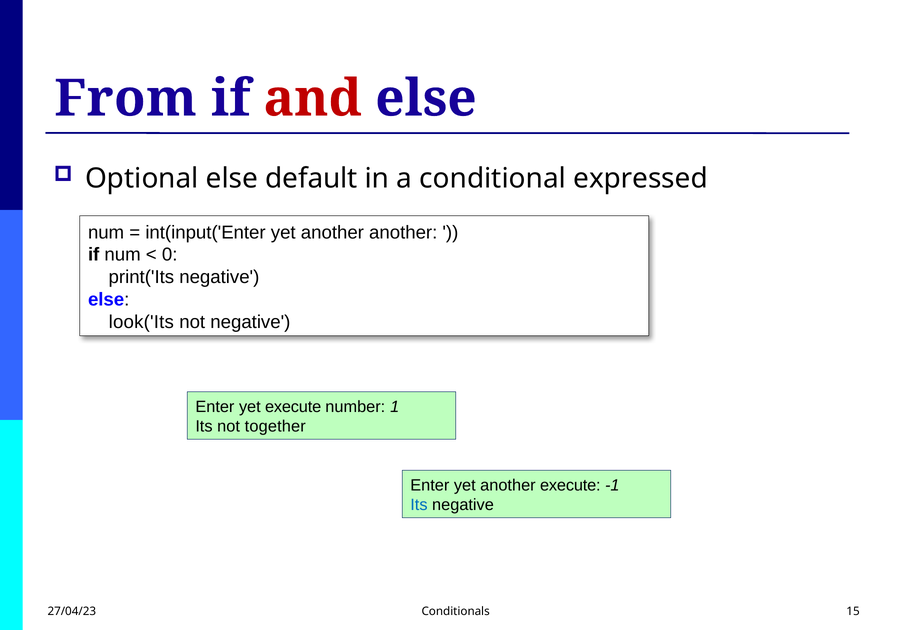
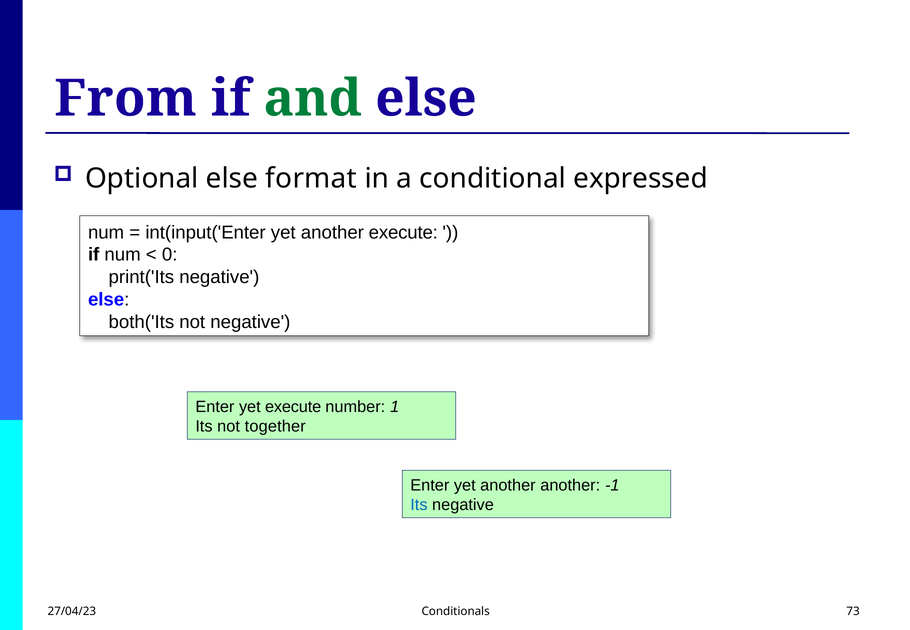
and colour: red -> green (313, 99)
default: default -> format (311, 178)
another another: another -> execute (403, 232)
look('Its: look('Its -> both('Its (141, 322)
another execute: execute -> another (570, 485)
15: 15 -> 73 (853, 611)
